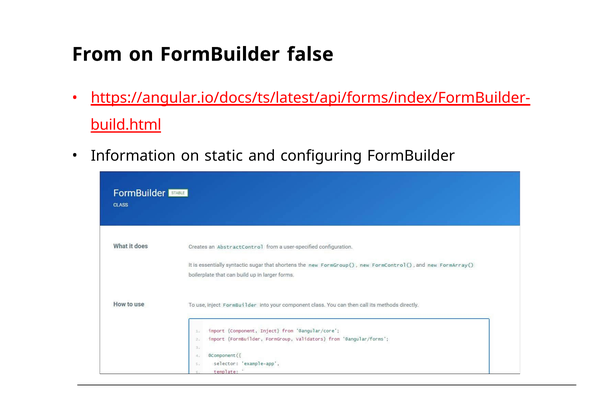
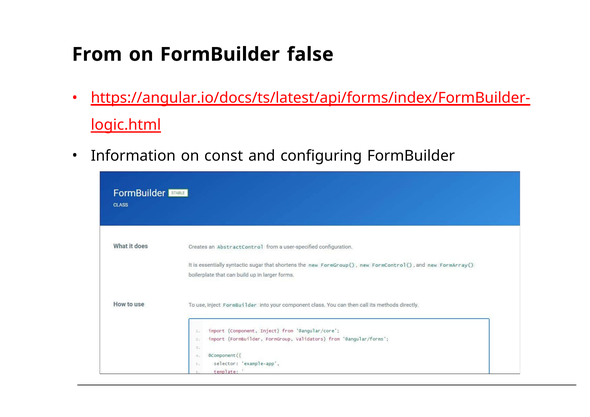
build.html: build.html -> logic.html (126, 125)
static: static -> const (224, 156)
